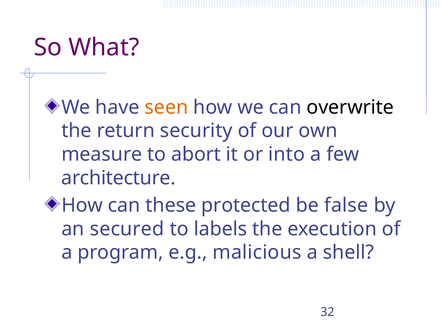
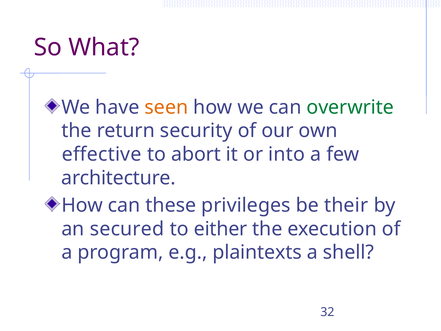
overwrite colour: black -> green (350, 107)
measure: measure -> effective (102, 154)
protected: protected -> privileges (246, 205)
false: false -> their (346, 205)
labels: labels -> either (221, 229)
malicious: malicious -> plaintexts (257, 252)
